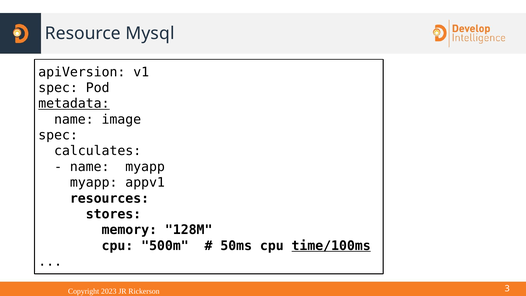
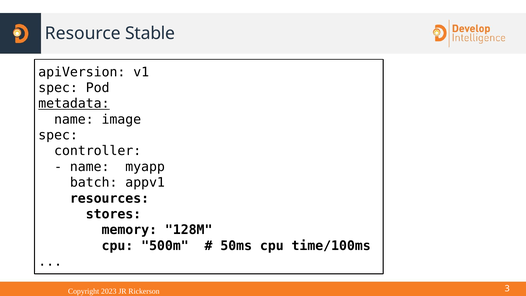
Mysql: Mysql -> Stable (150, 33)
calculates: calculates -> controller (98, 151)
myapp: myapp -> batch (94, 182)
time/100ms underline: present -> none (331, 246)
